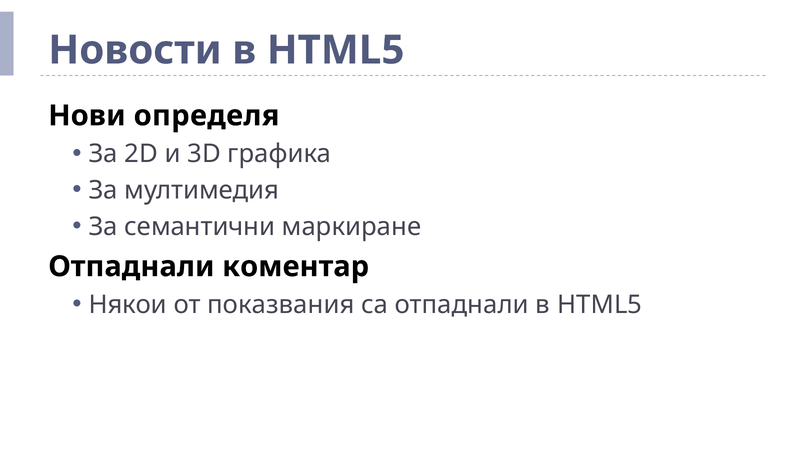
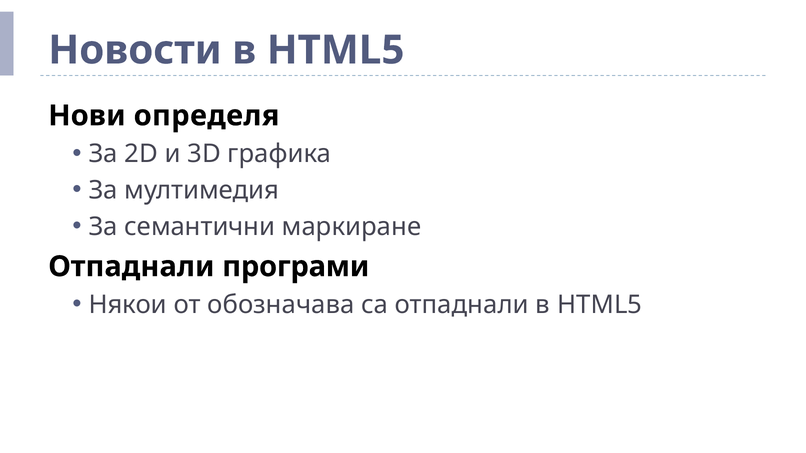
коментар: коментар -> програми (296, 267)
показвания: показвания -> обозначава (281, 305)
